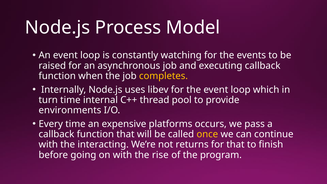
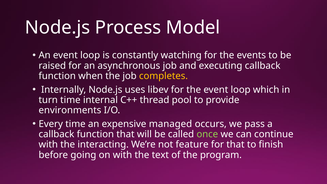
platforms: platforms -> managed (170, 124)
once colour: yellow -> light green (207, 134)
returns: returns -> feature (192, 145)
rise: rise -> text (160, 155)
